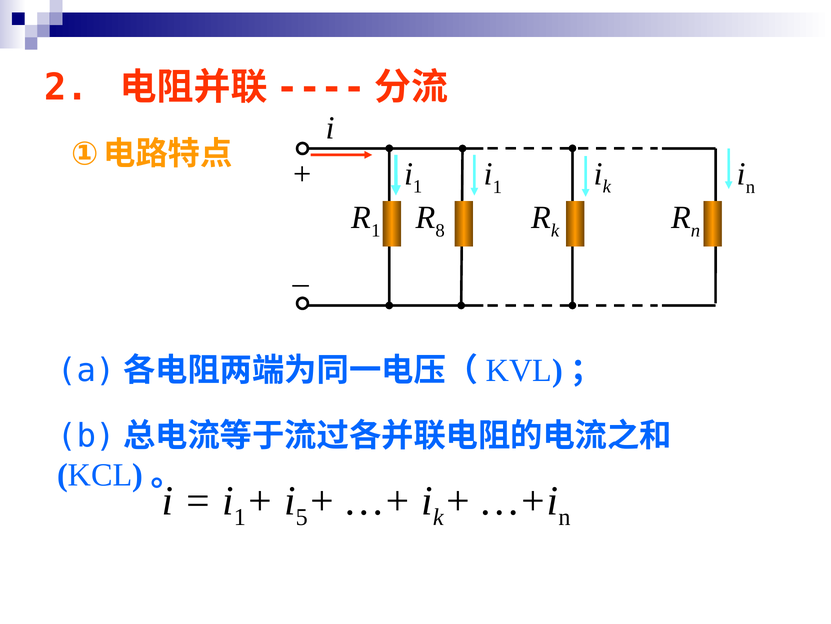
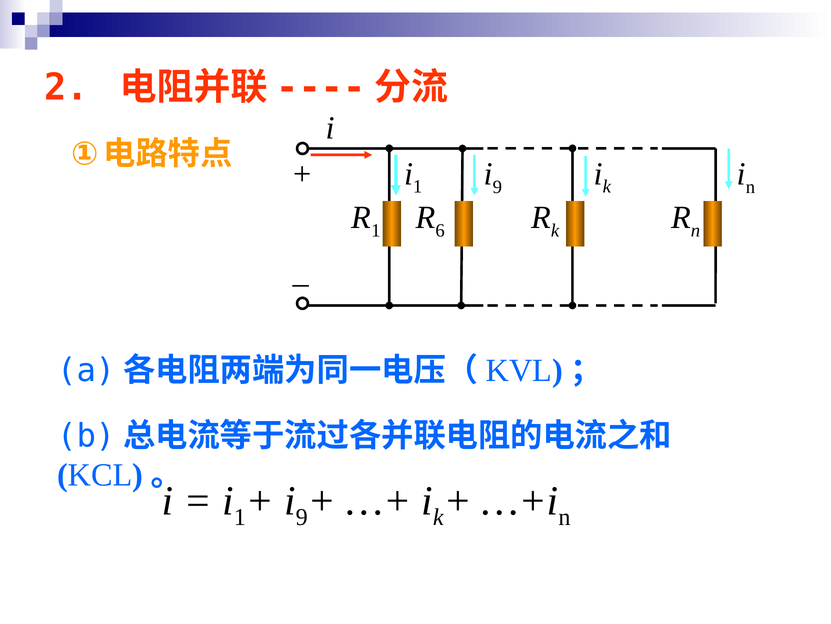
1: 1 -> 9 (497, 187)
8: 8 -> 6 (440, 230)
5: 5 -> 9 (302, 517)
